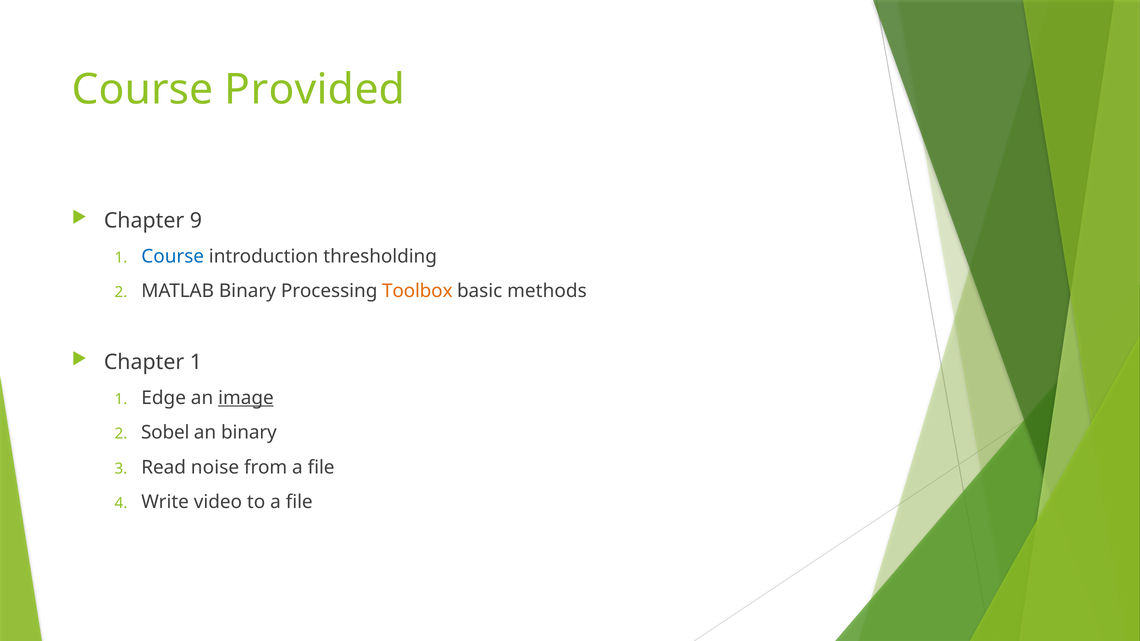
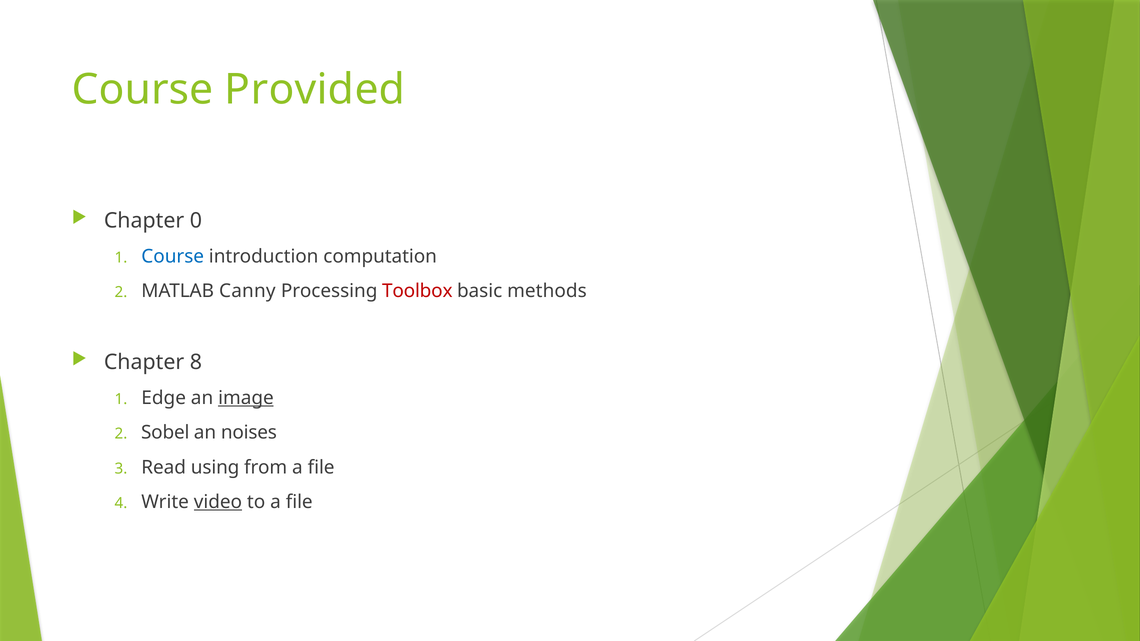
9: 9 -> 0 (196, 221)
thresholding: thresholding -> computation (380, 257)
MATLAB Binary: Binary -> Canny (247, 291)
Toolbox colour: orange -> red (417, 291)
Chapter 1: 1 -> 8 (196, 362)
an binary: binary -> noises (249, 433)
noise: noise -> using (215, 467)
video underline: none -> present (218, 502)
